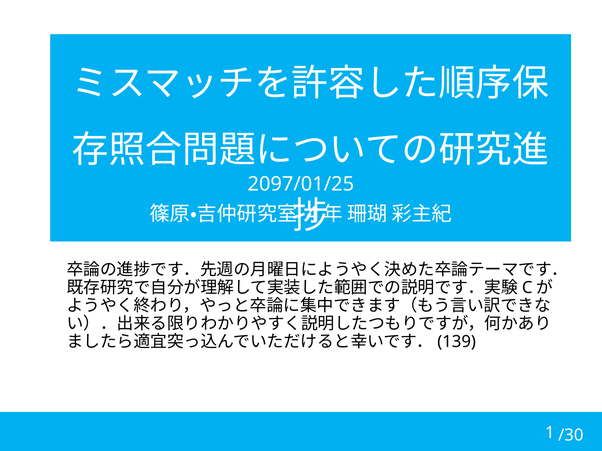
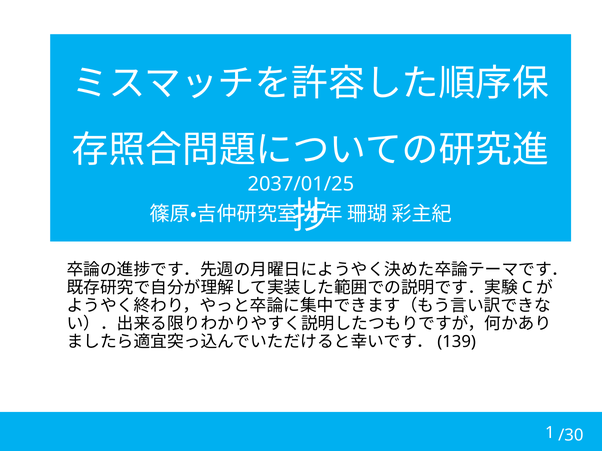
2097/01/25: 2097/01/25 -> 2037/01/25 (301, 184)
